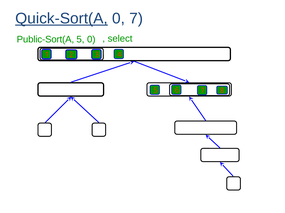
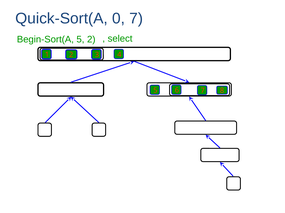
Quick-Sort(A underline: present -> none (62, 19)
Public-Sort(A: Public-Sort(A -> Begin-Sort(A (45, 40)
0: 0 -> 2 (91, 40)
